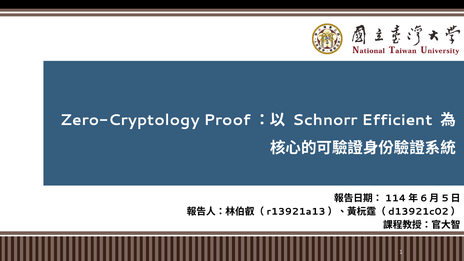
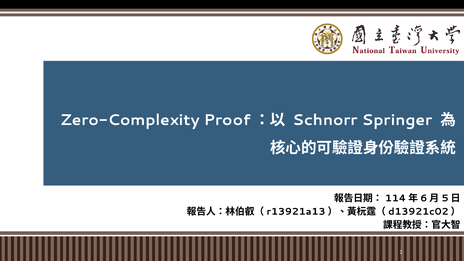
Zero-Cryptology: Zero-Cryptology -> Zero-Complexity (130, 120)
Efficient: Efficient -> Springer (397, 120)
